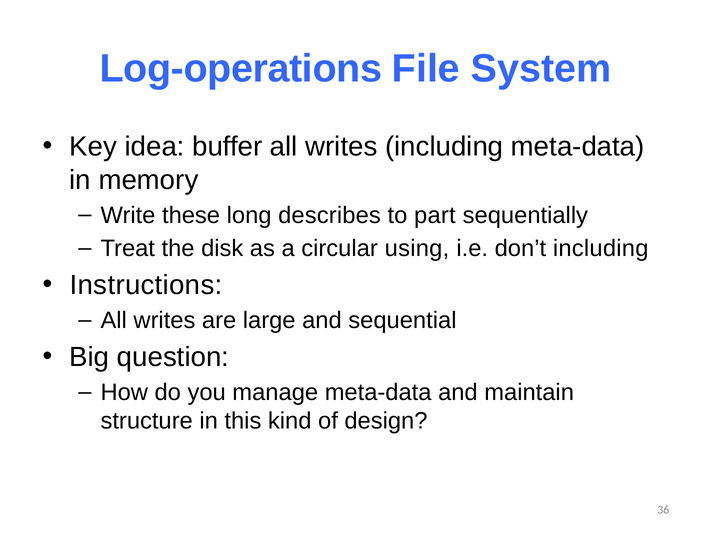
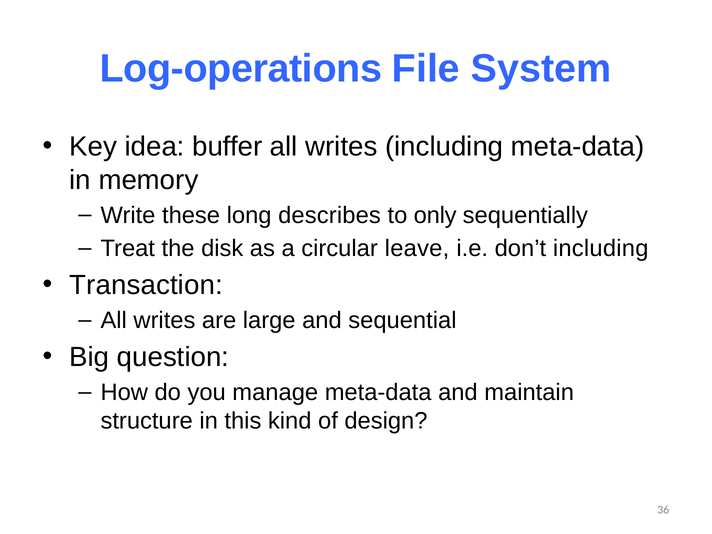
part: part -> only (435, 215)
using: using -> leave (417, 249)
Instructions: Instructions -> Transaction (146, 285)
